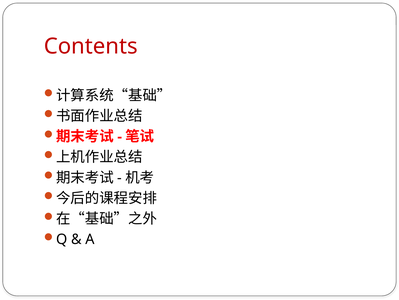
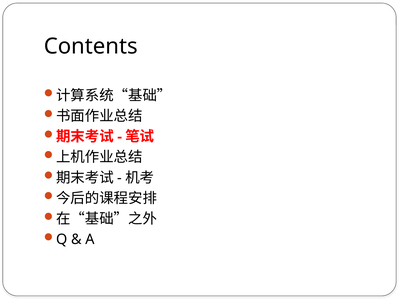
Contents colour: red -> black (91, 46)
